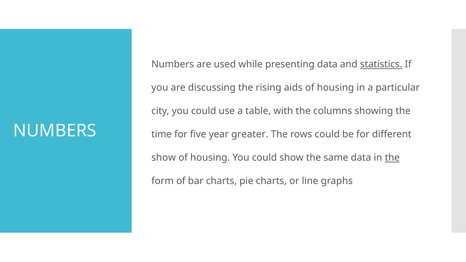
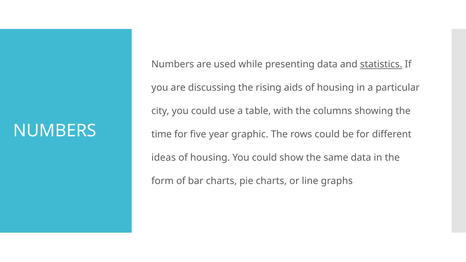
greater: greater -> graphic (250, 134)
show: show -> ideas (164, 158)
the underline: present -> none (392, 158)
